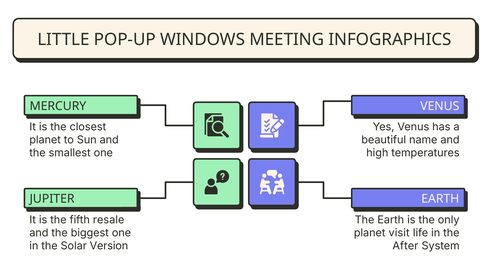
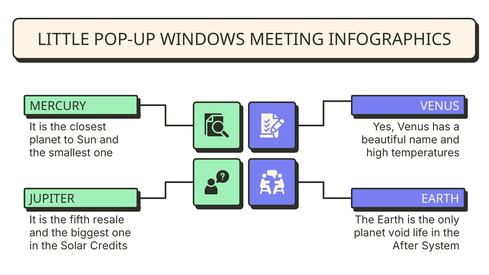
visit: visit -> void (399, 233)
Version: Version -> Credits (109, 246)
